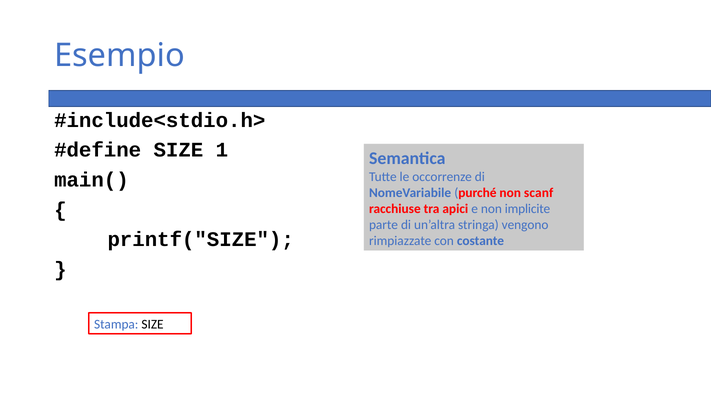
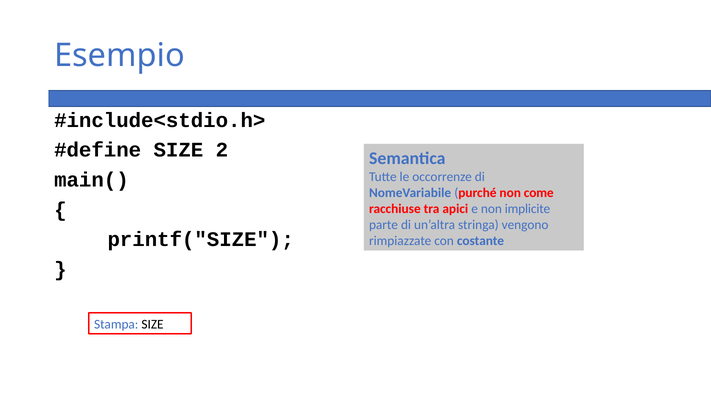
1: 1 -> 2 (222, 150)
scanf: scanf -> come (539, 193)
